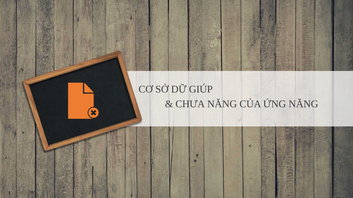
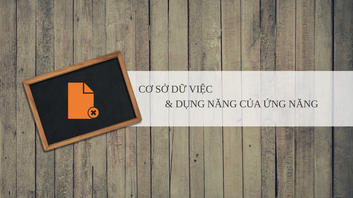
GIÚP: GIÚP -> VIỆC (201, 89)
CHƯA: CHƯA -> DỤNG (190, 104)
